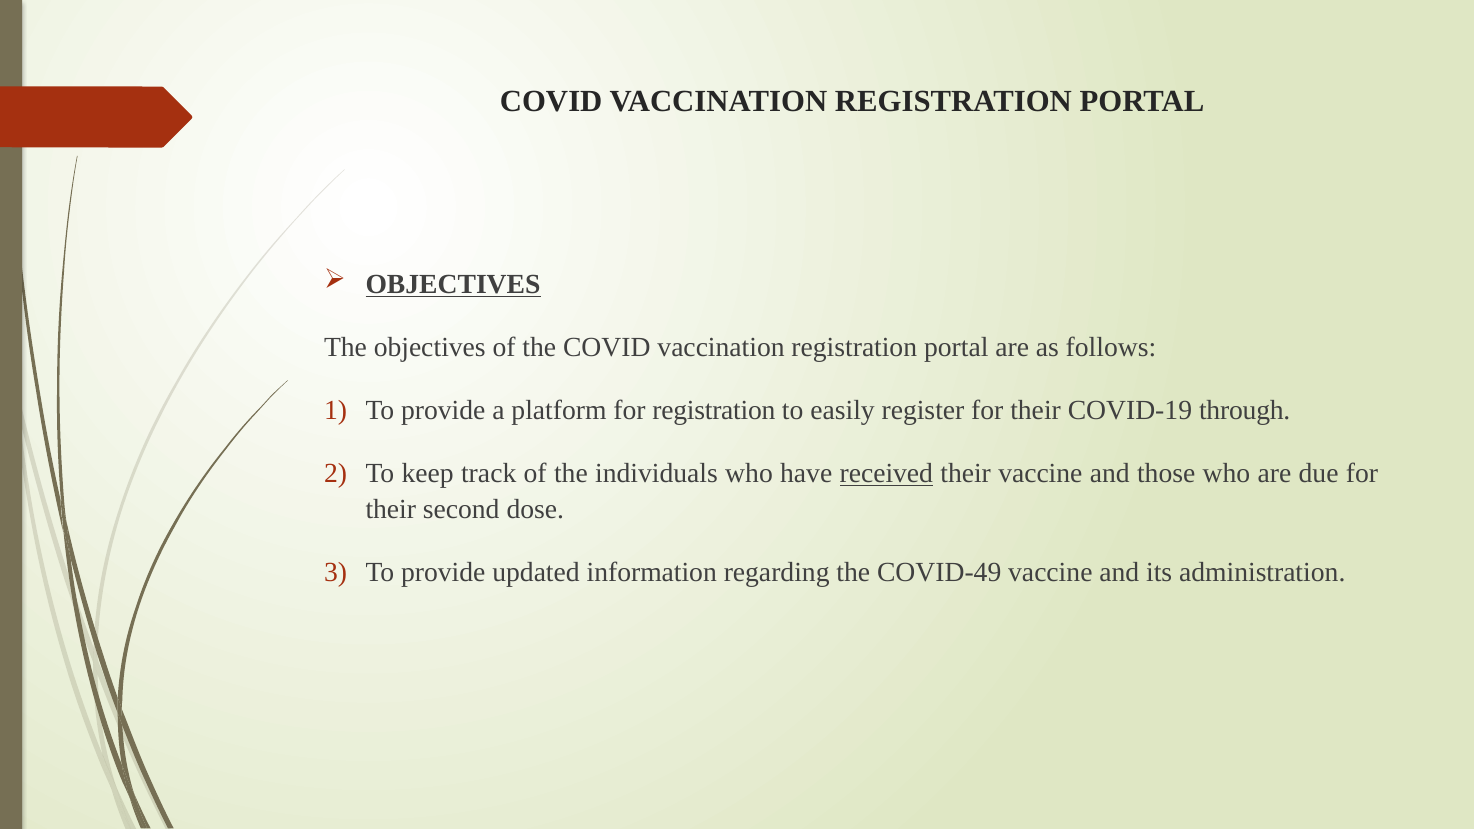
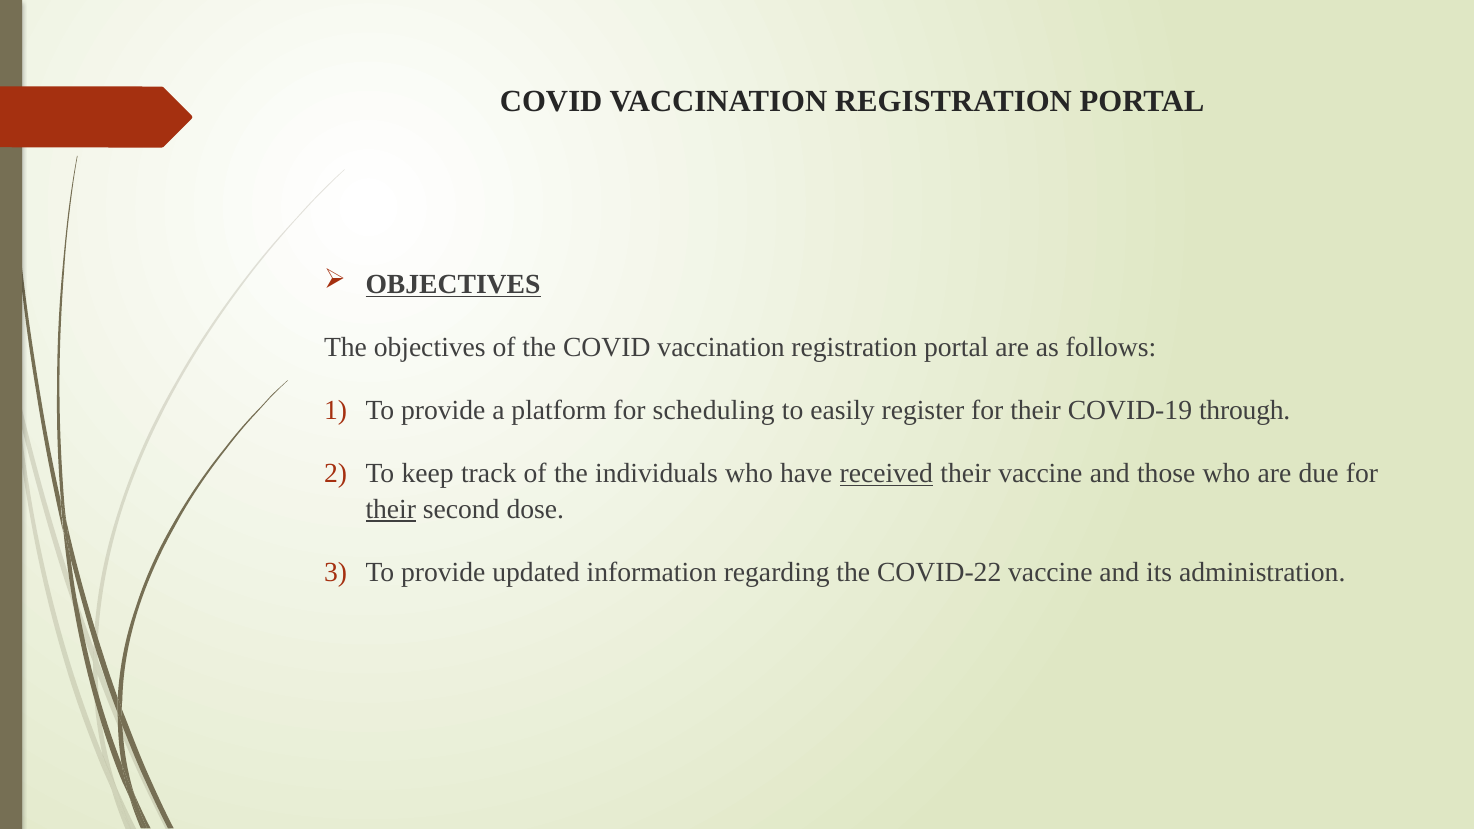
for registration: registration -> scheduling (714, 411)
their underline: none -> present (391, 509)
COVID-49: COVID-49 -> COVID-22 (939, 572)
